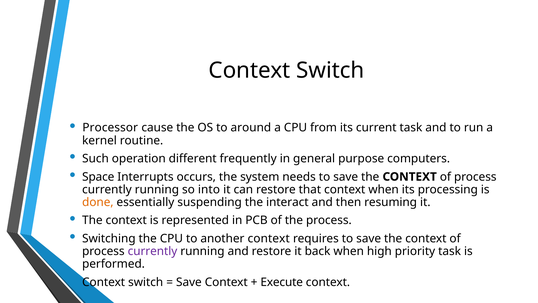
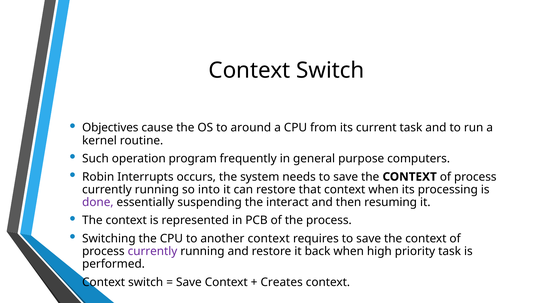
Processor: Processor -> Objectives (110, 128)
different: different -> program (193, 158)
Space: Space -> Robin (98, 177)
done colour: orange -> purple (98, 202)
Execute: Execute -> Creates (282, 282)
